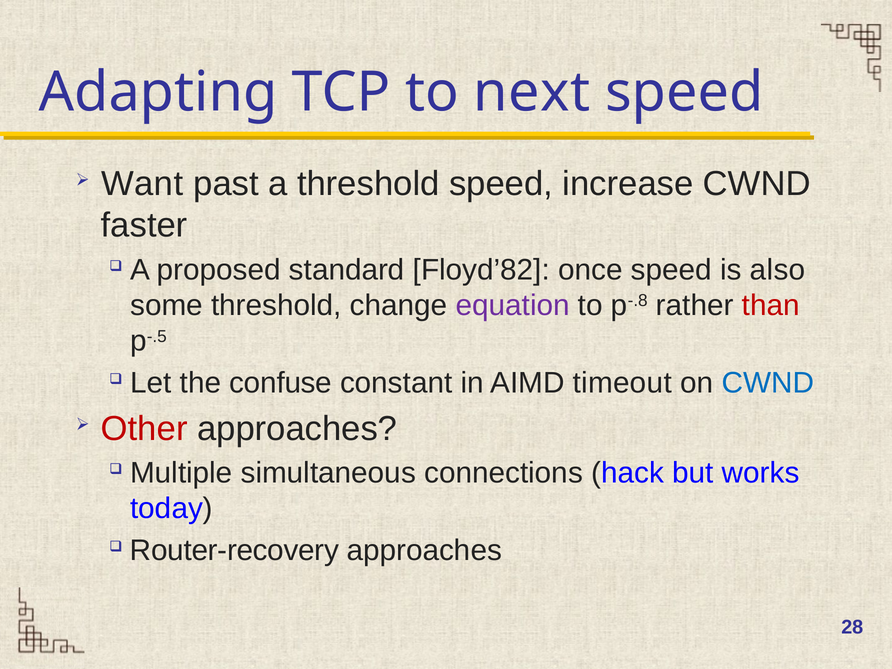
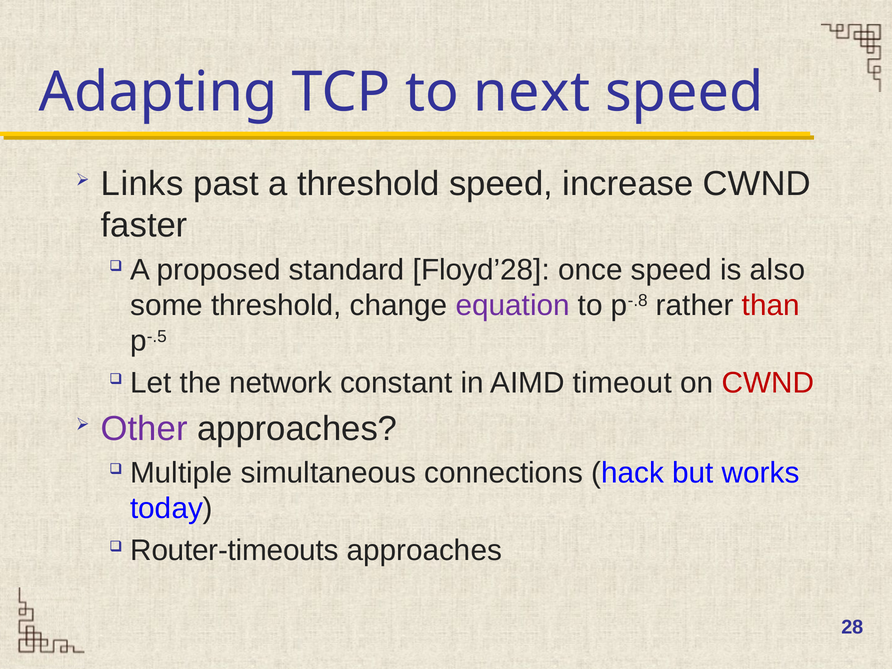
Want: Want -> Links (142, 184)
Floyd’82: Floyd’82 -> Floyd’28 (481, 270)
confuse: confuse -> network (281, 383)
CWND colour: blue -> red (768, 383)
Other colour: red -> purple (144, 429)
Router-recovery: Router-recovery -> Router-timeouts (234, 550)
